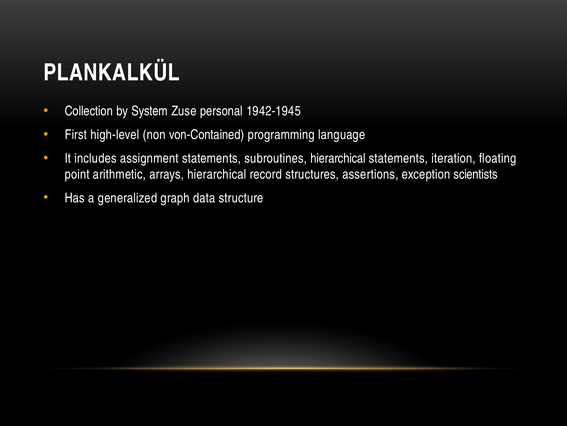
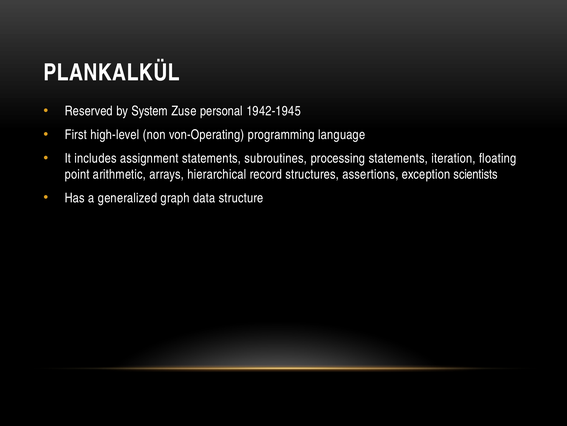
Collection: Collection -> Reserved (89, 111)
von-Contained: von-Contained -> von-Operating (207, 135)
subroutines hierarchical: hierarchical -> processing (338, 158)
